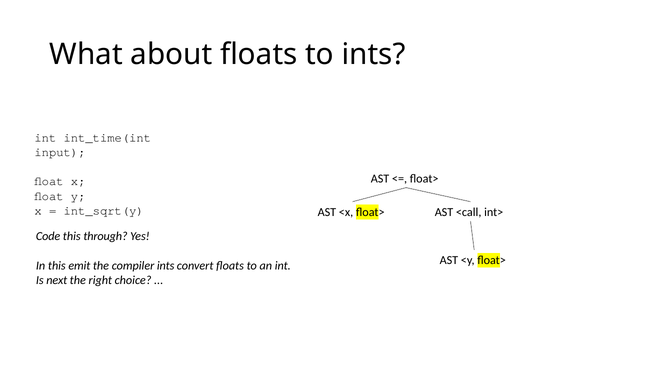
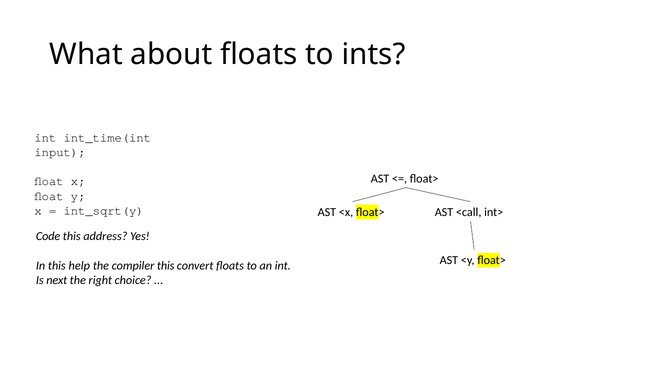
through: through -> address (105, 236)
emit: emit -> help (79, 265)
compiler ints: ints -> this (166, 265)
